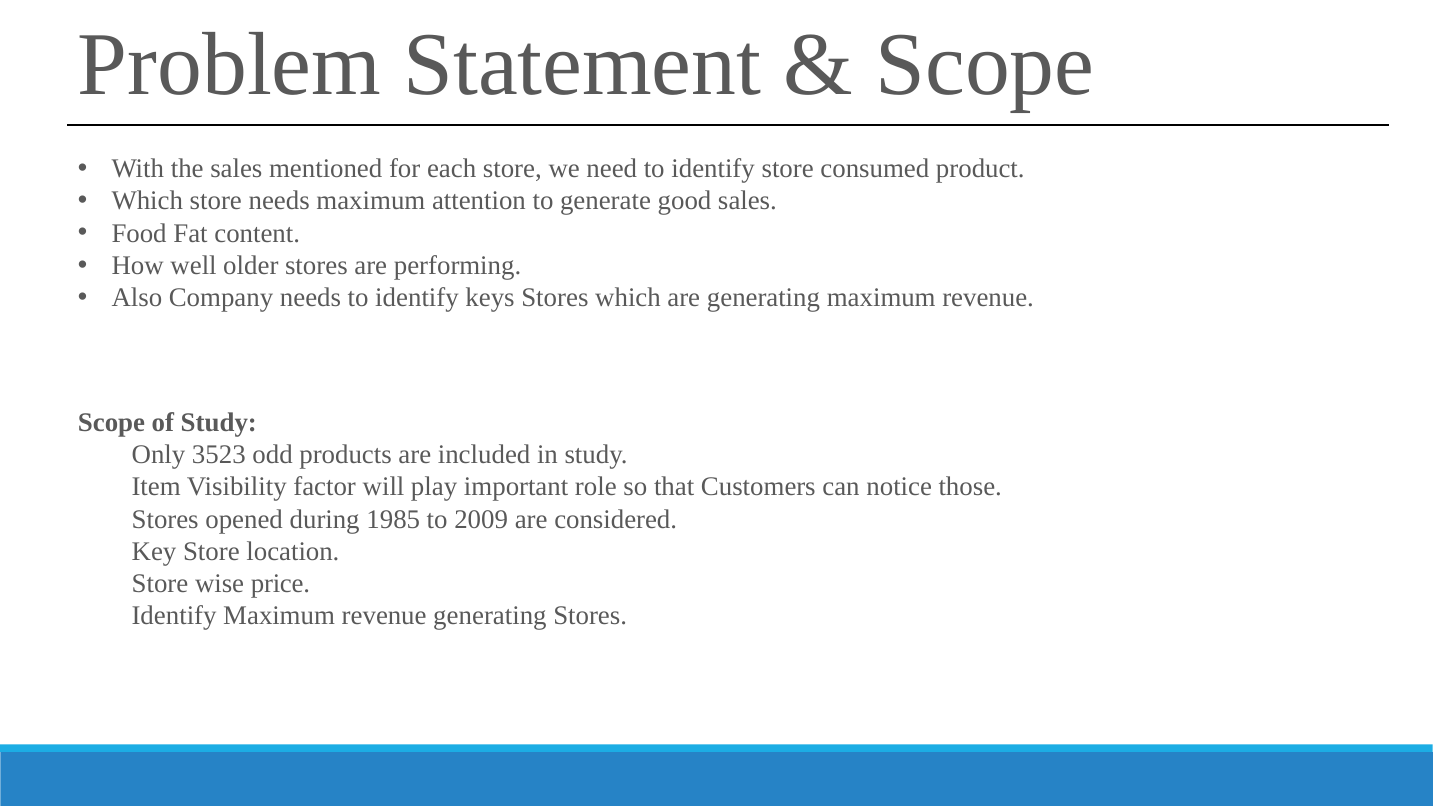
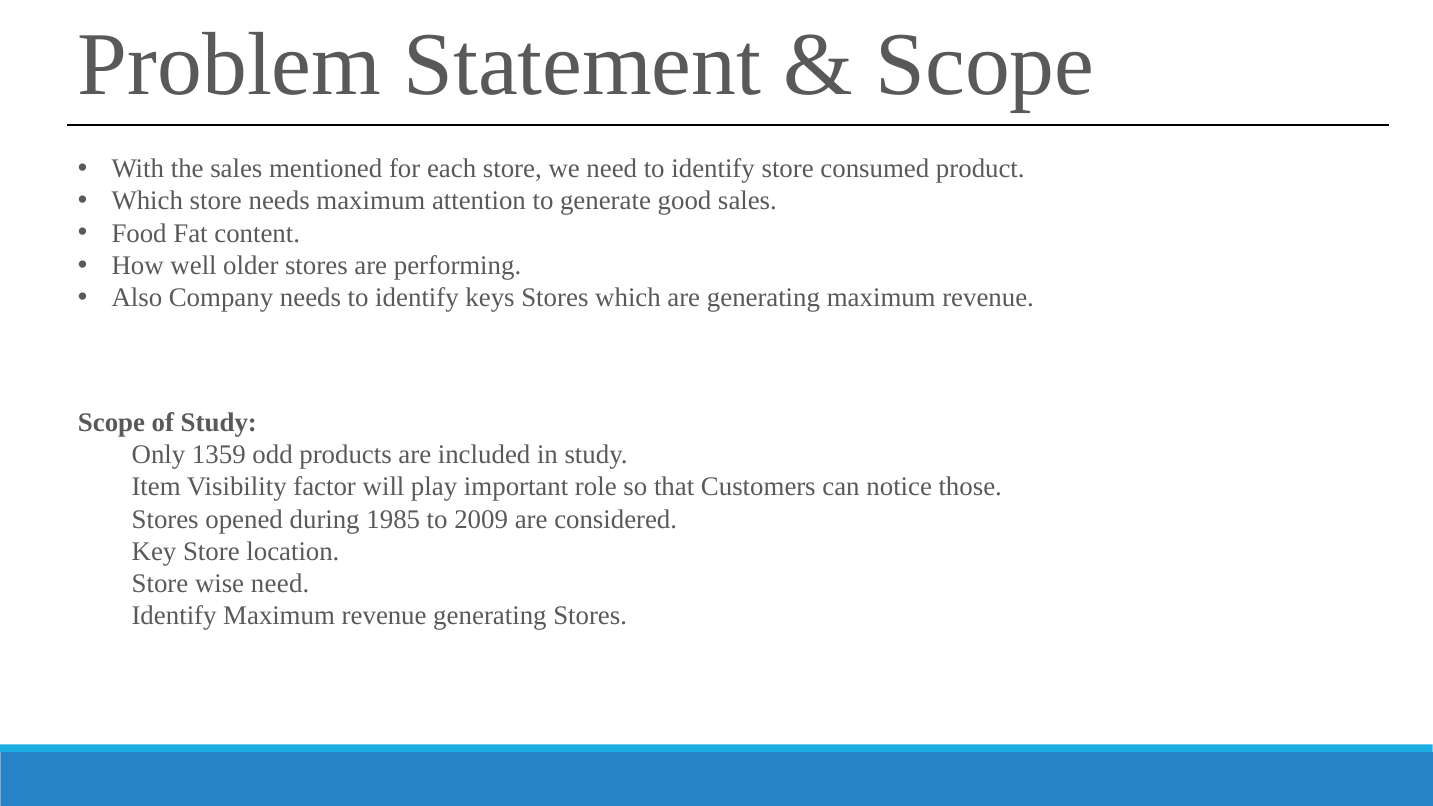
3523: 3523 -> 1359 (219, 455)
wise price: price -> need (280, 584)
